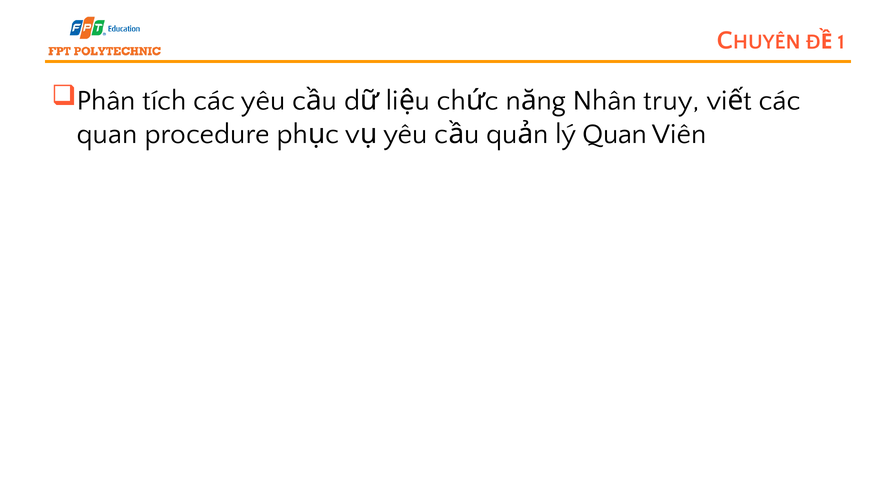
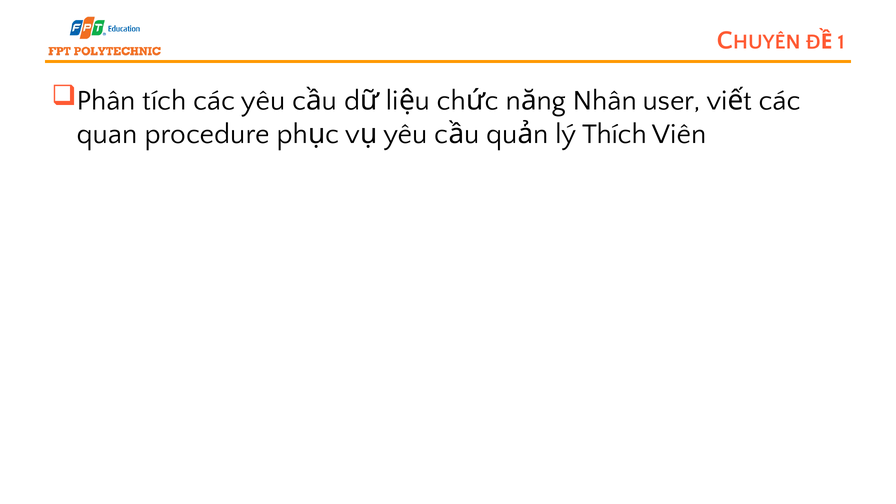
truy: truy -> user (672, 101)
lý Quan: Quan -> Thích (615, 134)
